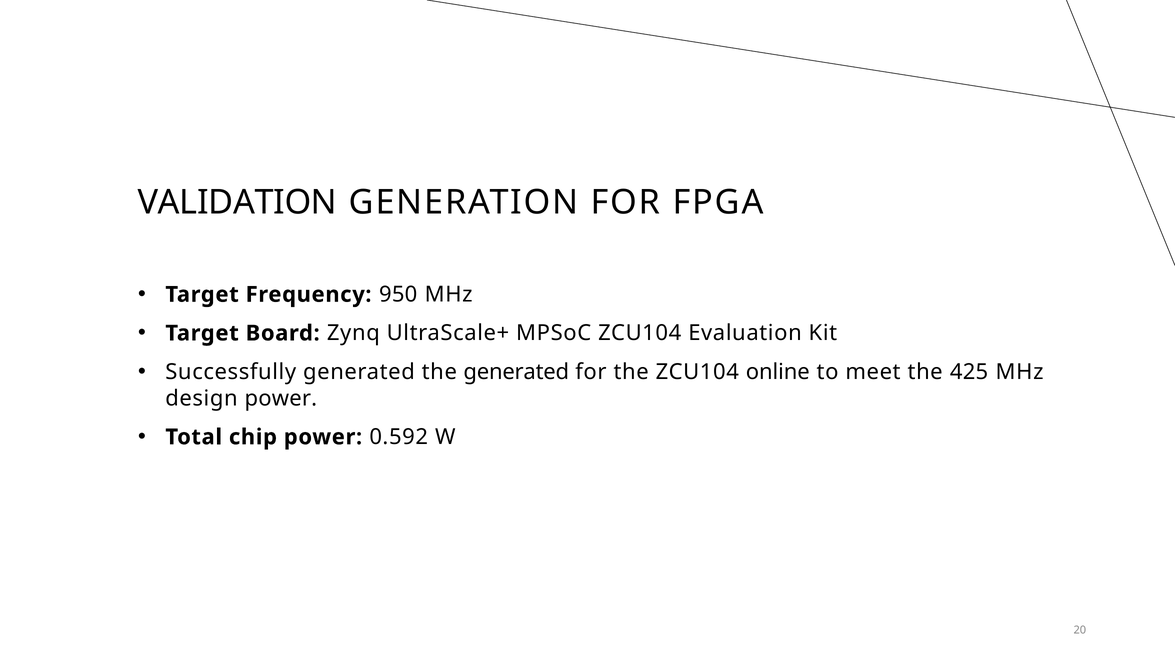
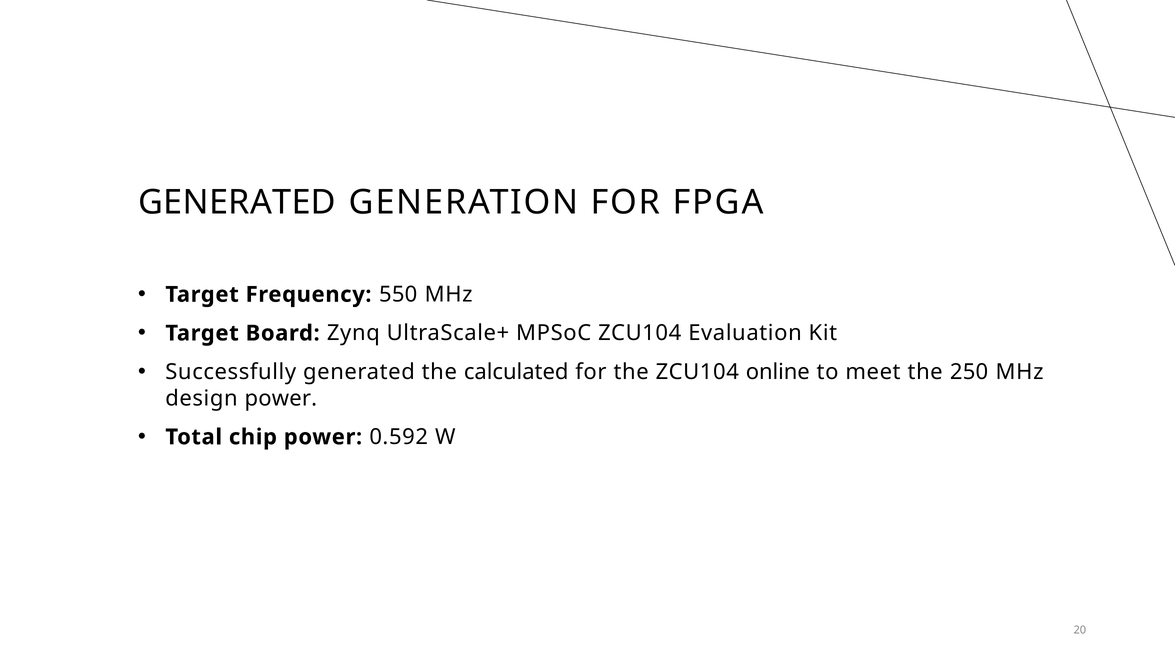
VALIDATION: VALIDATION -> GENERATED (237, 202)
950: 950 -> 550 (398, 295)
the generated: generated -> calculated (516, 372)
425: 425 -> 250 (969, 372)
